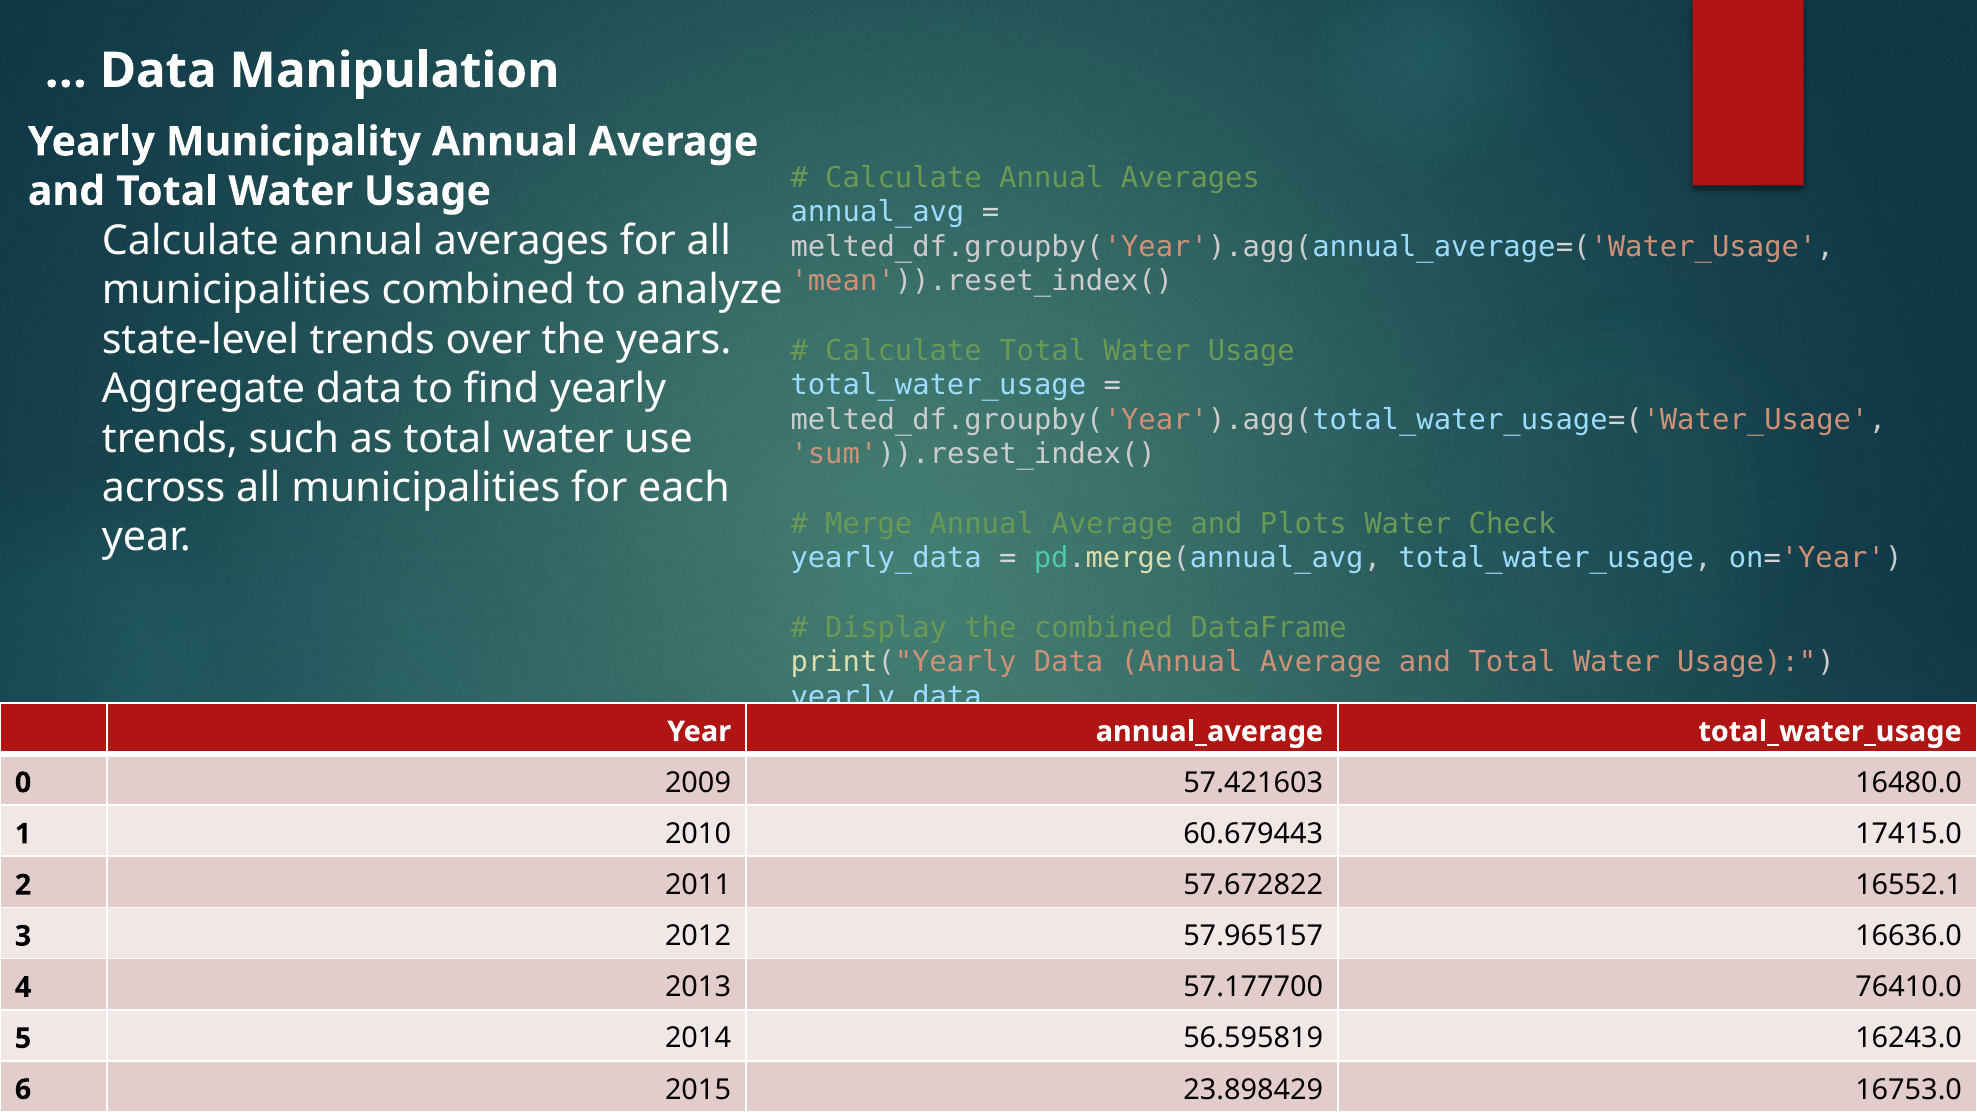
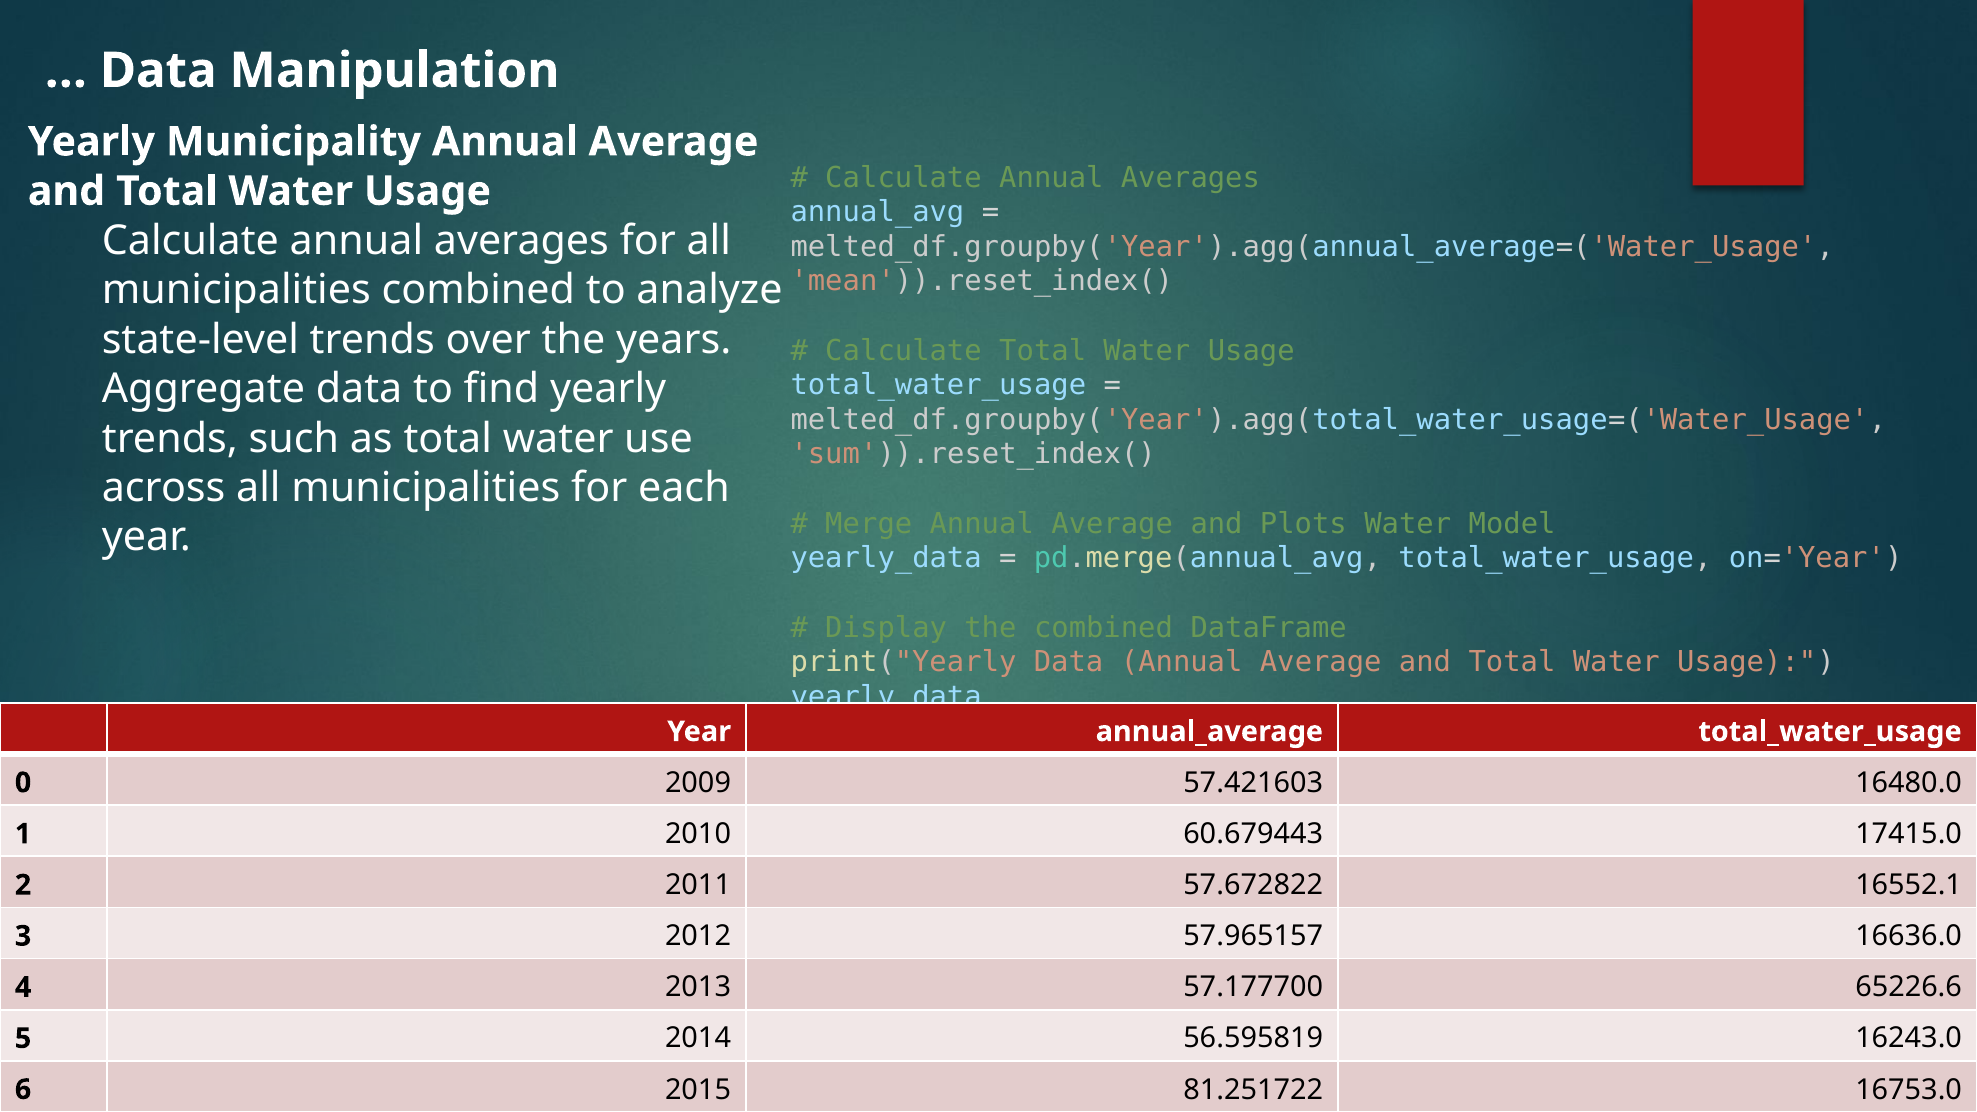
Check: Check -> Model (1512, 524)
76410.0: 76410.0 -> 65226.6 (1909, 987)
23.898429: 23.898429 -> 81.251722 (1253, 1090)
